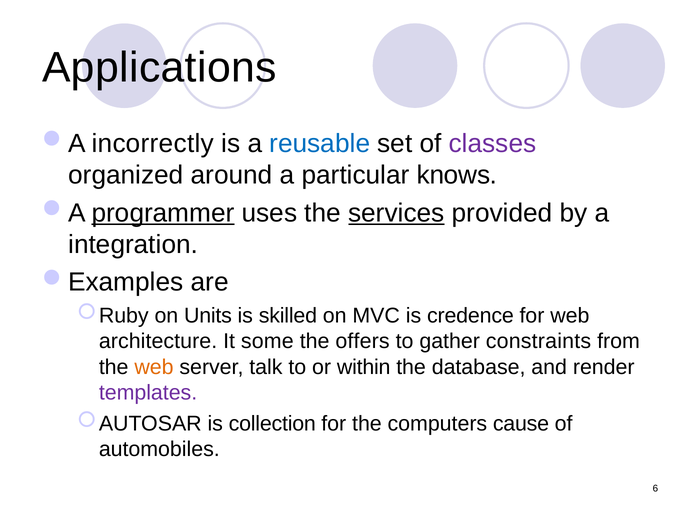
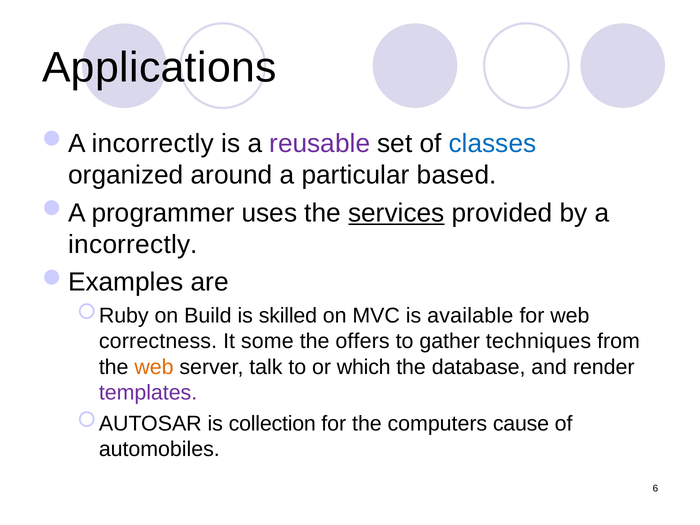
reusable colour: blue -> purple (320, 144)
classes colour: purple -> blue (493, 144)
knows: knows -> based (457, 175)
programmer underline: present -> none (163, 213)
integration: integration -> incorrectly (133, 244)
Units: Units -> Build (208, 316)
credence: credence -> available (470, 316)
architecture: architecture -> correctness (158, 341)
constraints: constraints -> techniques (538, 341)
within: within -> which (364, 367)
